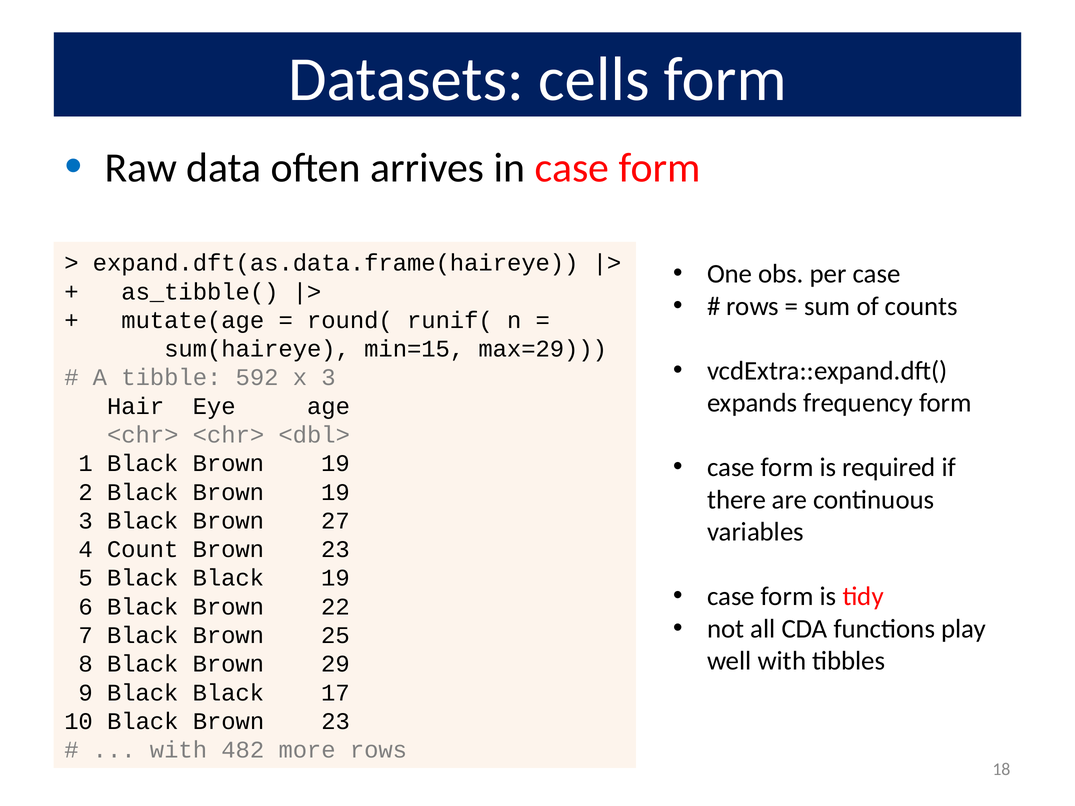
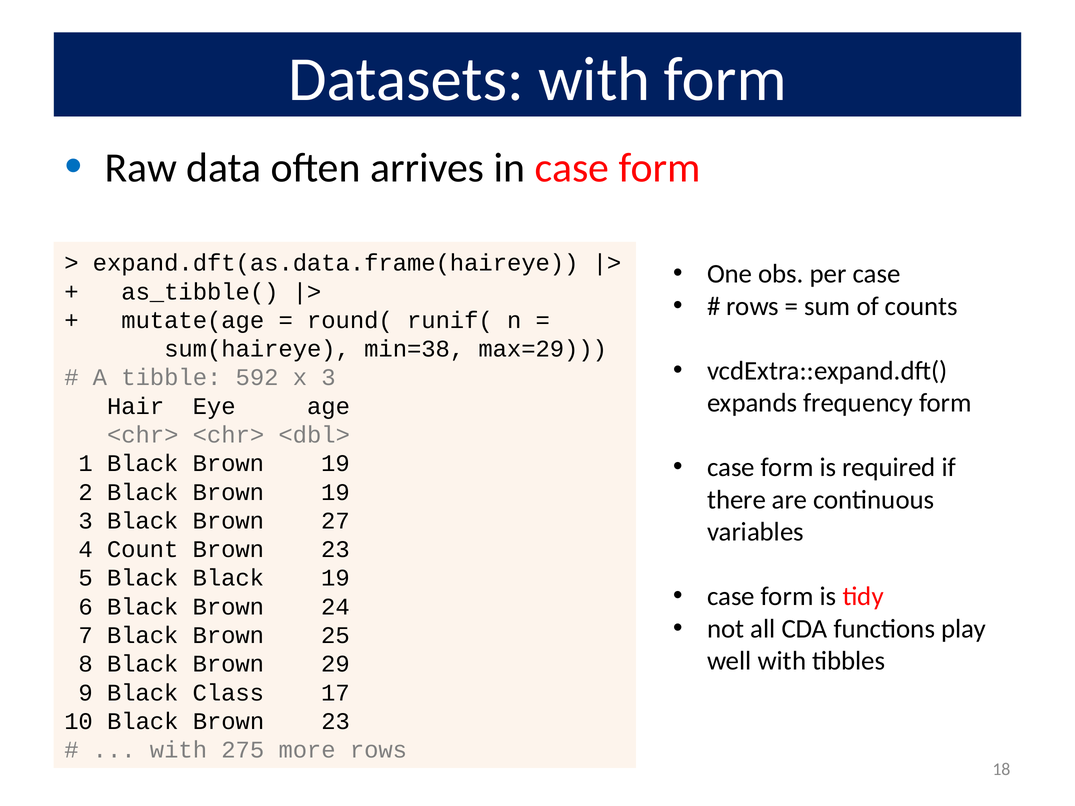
Datasets cells: cells -> with (594, 80)
min=15: min=15 -> min=38 (414, 349)
22: 22 -> 24 (335, 607)
9 Black Black: Black -> Class (228, 693)
482: 482 -> 275 (243, 750)
